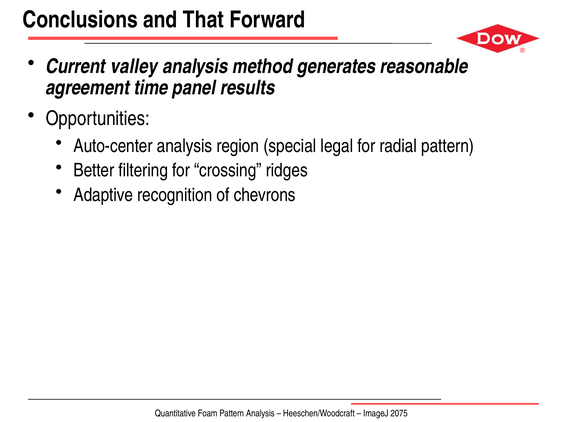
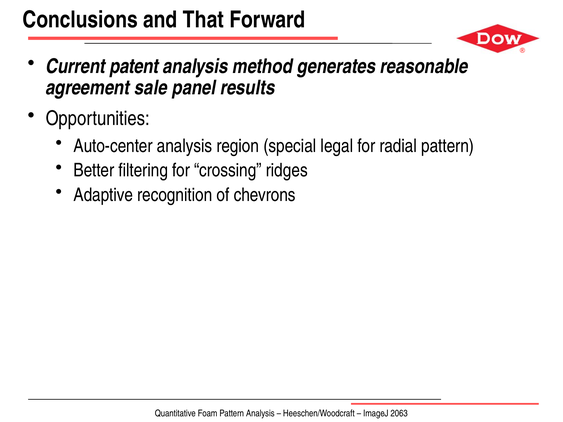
valley: valley -> patent (134, 66)
time: time -> sale (151, 88)
2075: 2075 -> 2063 (399, 414)
